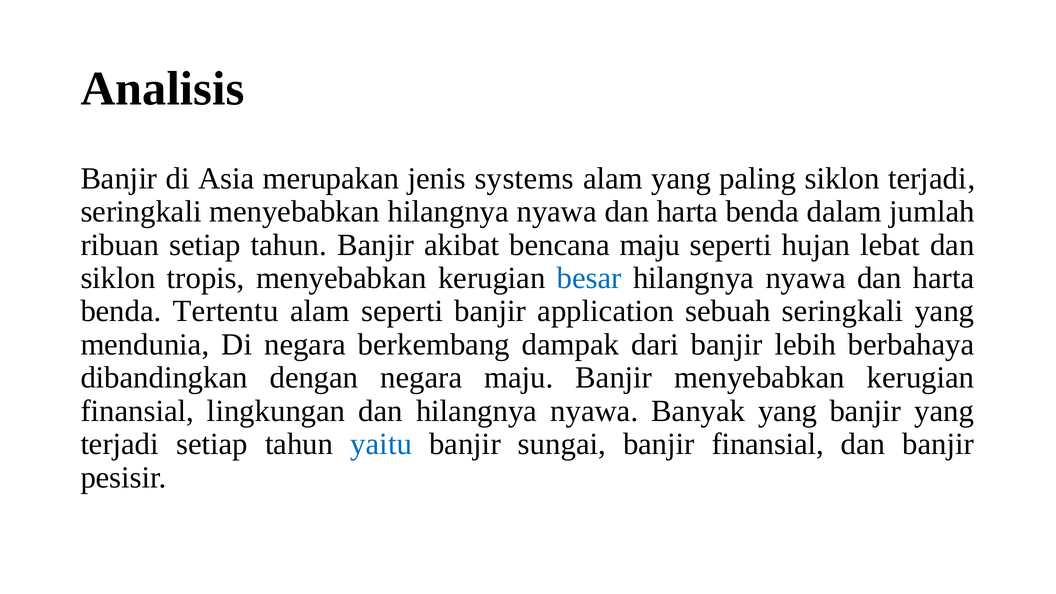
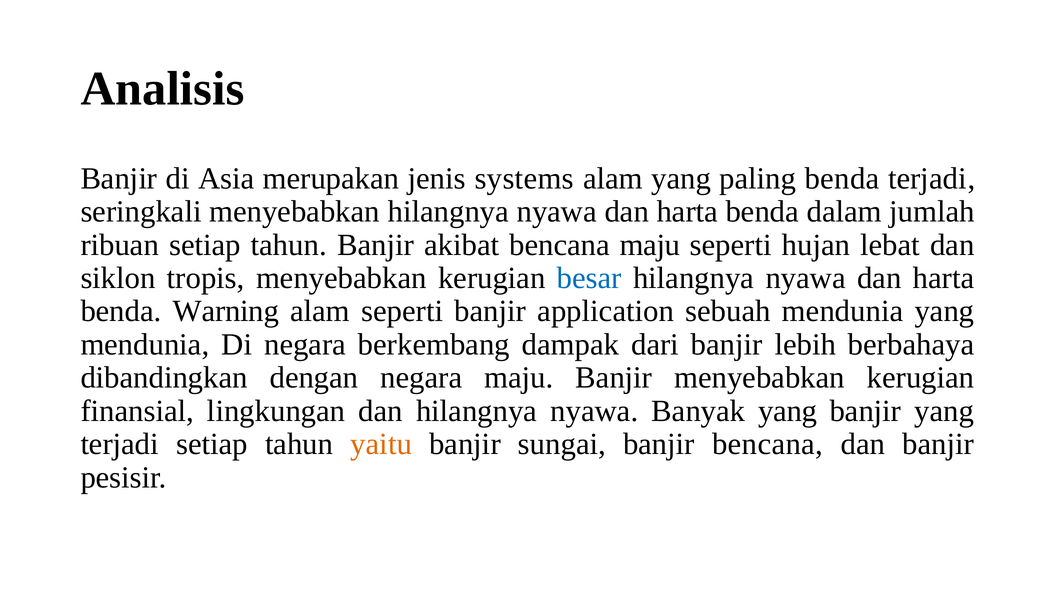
paling siklon: siklon -> benda (842, 178)
Tertentu: Tertentu -> Warning (226, 311)
sebuah seringkali: seringkali -> mendunia (843, 311)
yaitu colour: blue -> orange (381, 444)
banjir finansial: finansial -> bencana (768, 444)
